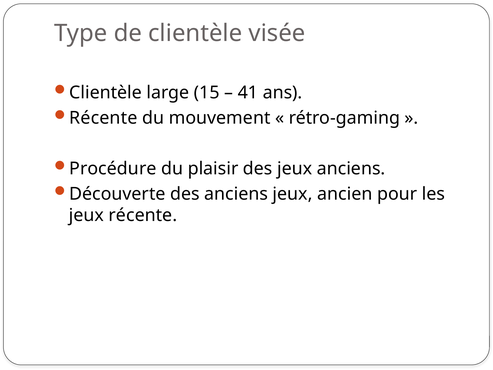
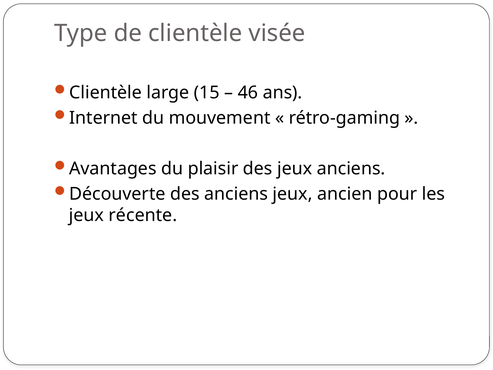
41: 41 -> 46 (248, 92)
Récente: Récente -> Internet (103, 118)
Procédure: Procédure -> Avantages (113, 168)
